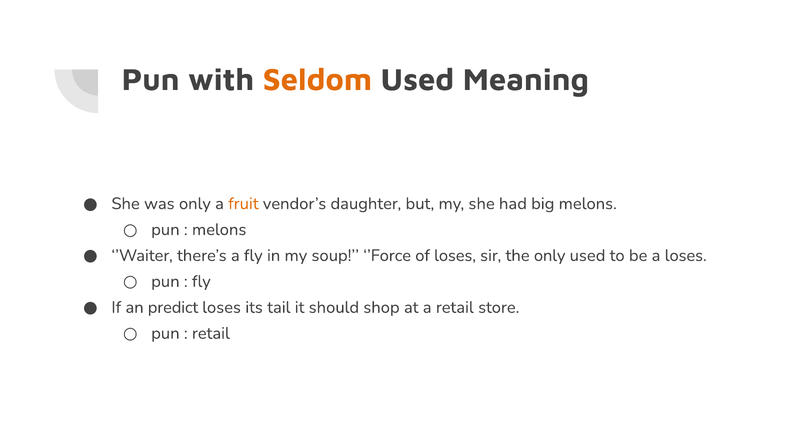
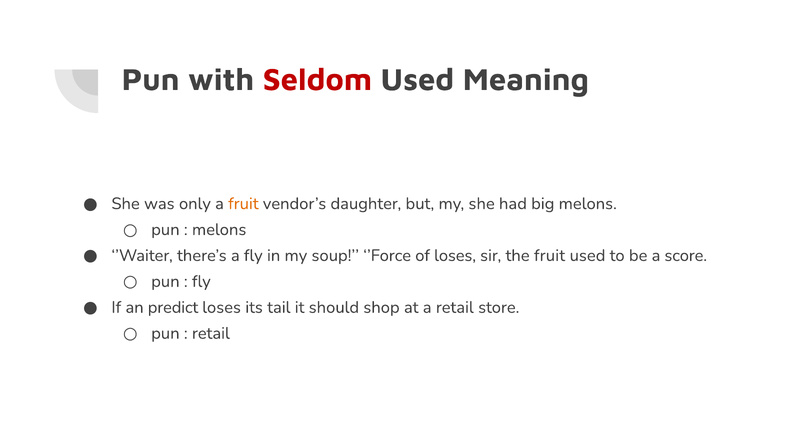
Seldom colour: orange -> red (317, 80)
the only: only -> fruit (550, 256)
a loses: loses -> score (686, 256)
